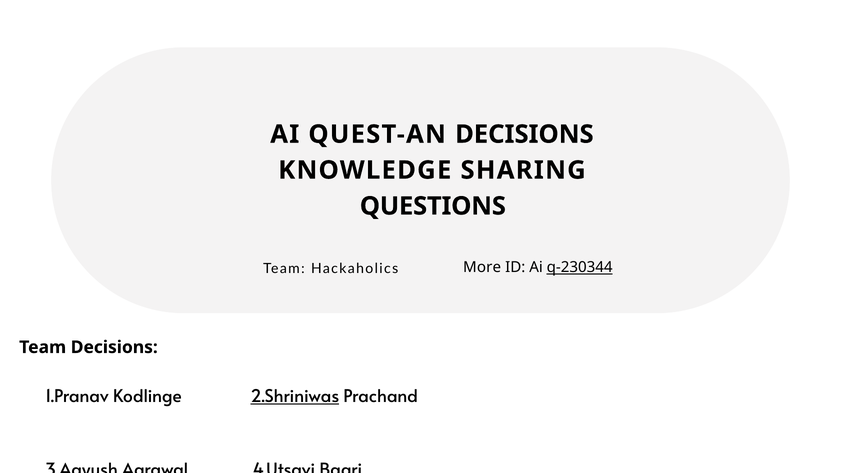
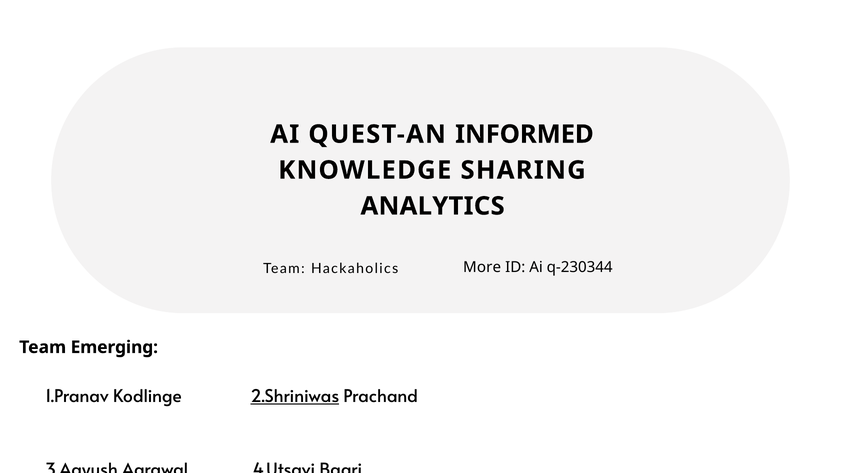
QUEST-AN DECISIONS: DECISIONS -> INFORMED (524, 134)
QUESTIONS: QUESTIONS -> ANALYTICS (433, 206)
q-230344 underline: present -> none (580, 267)
Team Decisions: Decisions -> Emerging (114, 347)
